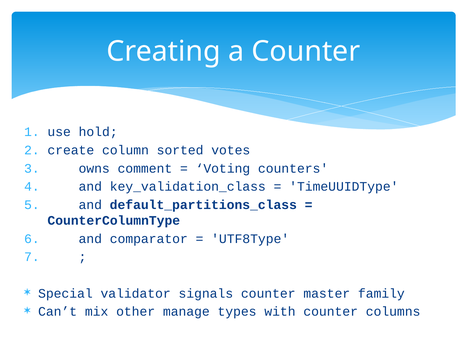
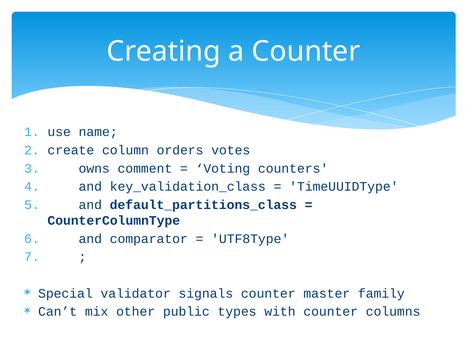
hold: hold -> name (98, 132)
sorted: sorted -> orders (180, 150)
manage: manage -> public (186, 311)
